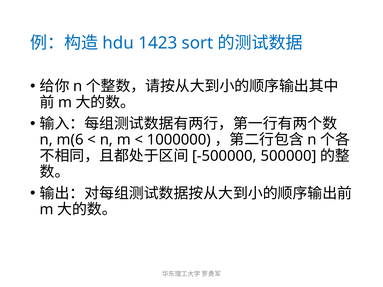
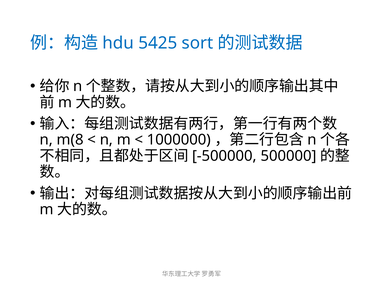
1423: 1423 -> 5425 (158, 43)
m(6: m(6 -> m(8 (70, 140)
